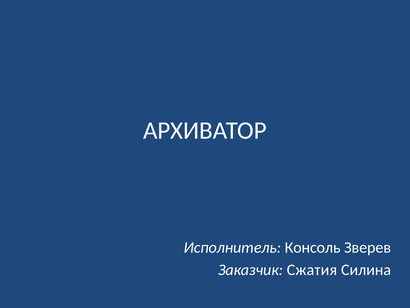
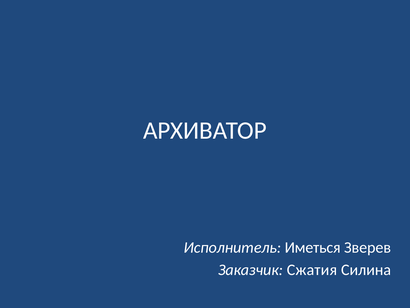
Консоль: Консоль -> Иметься (313, 247)
